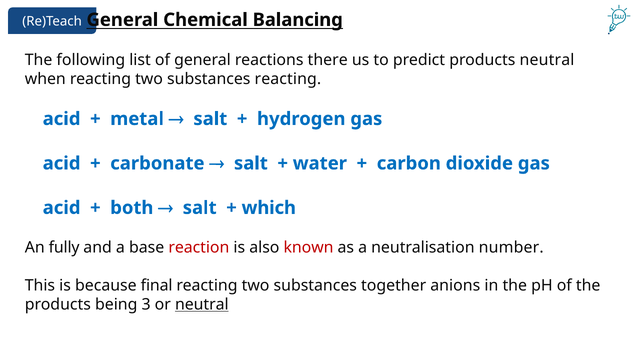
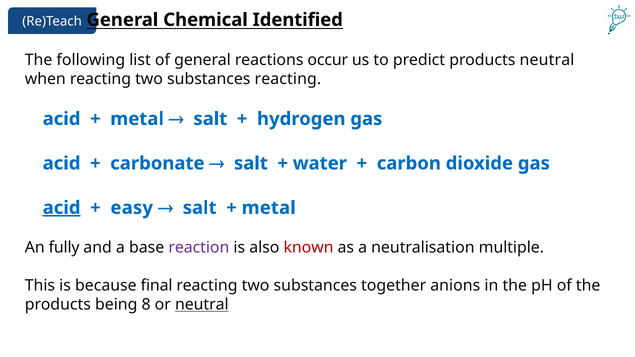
Balancing: Balancing -> Identified (298, 20)
there: there -> occur (328, 60)
acid underline: none -> present (62, 208)
both: both -> easy (132, 208)
which: which -> metal (269, 208)
reaction colour: red -> purple (199, 247)
number: number -> multiple (511, 247)
3: 3 -> 8 (146, 305)
